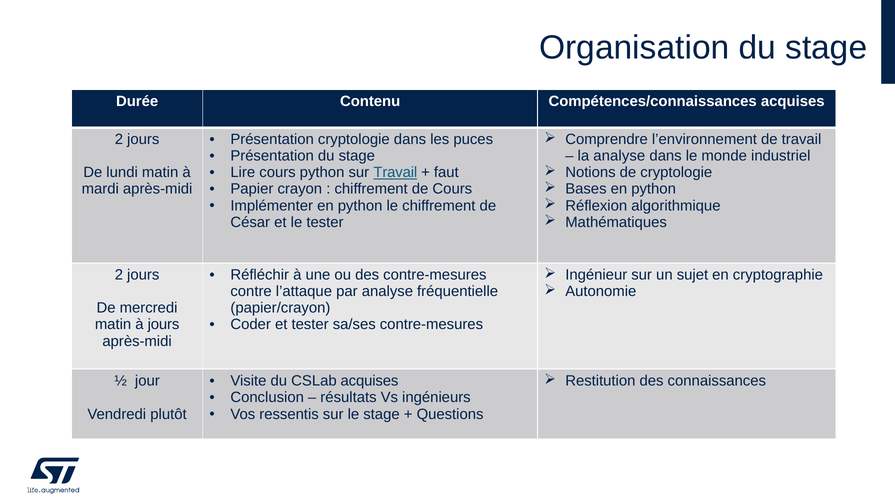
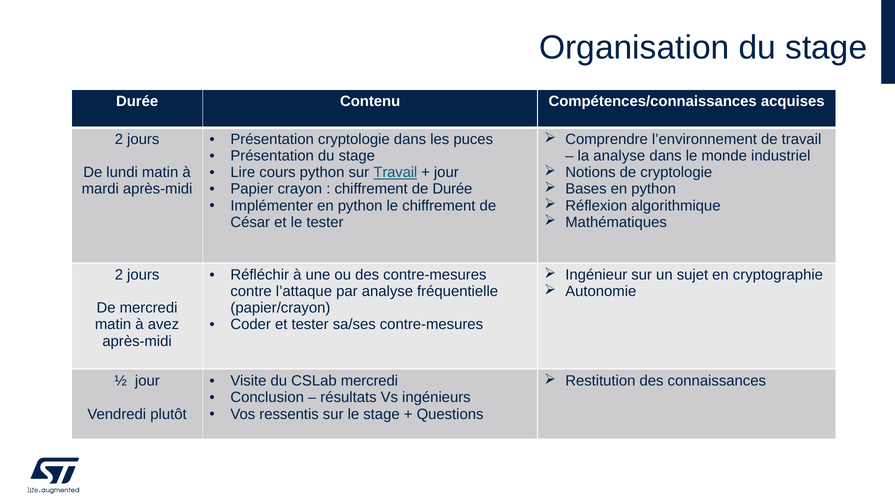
faut: faut -> jour (446, 173)
de Cours: Cours -> Durée (452, 189)
à jours: jours -> avez (163, 325)
CSLab acquises: acquises -> mercredi (369, 381)
